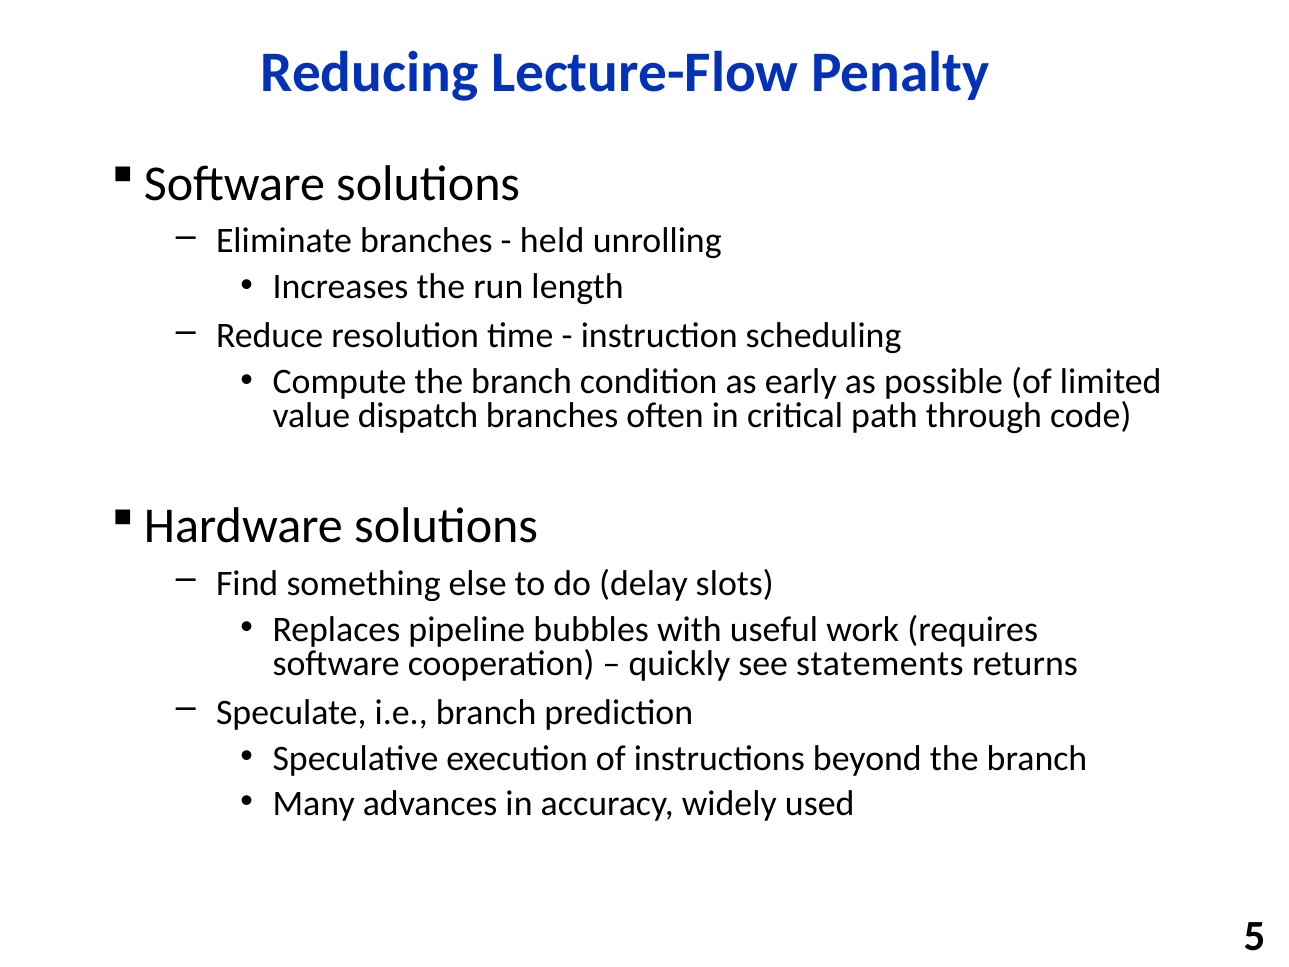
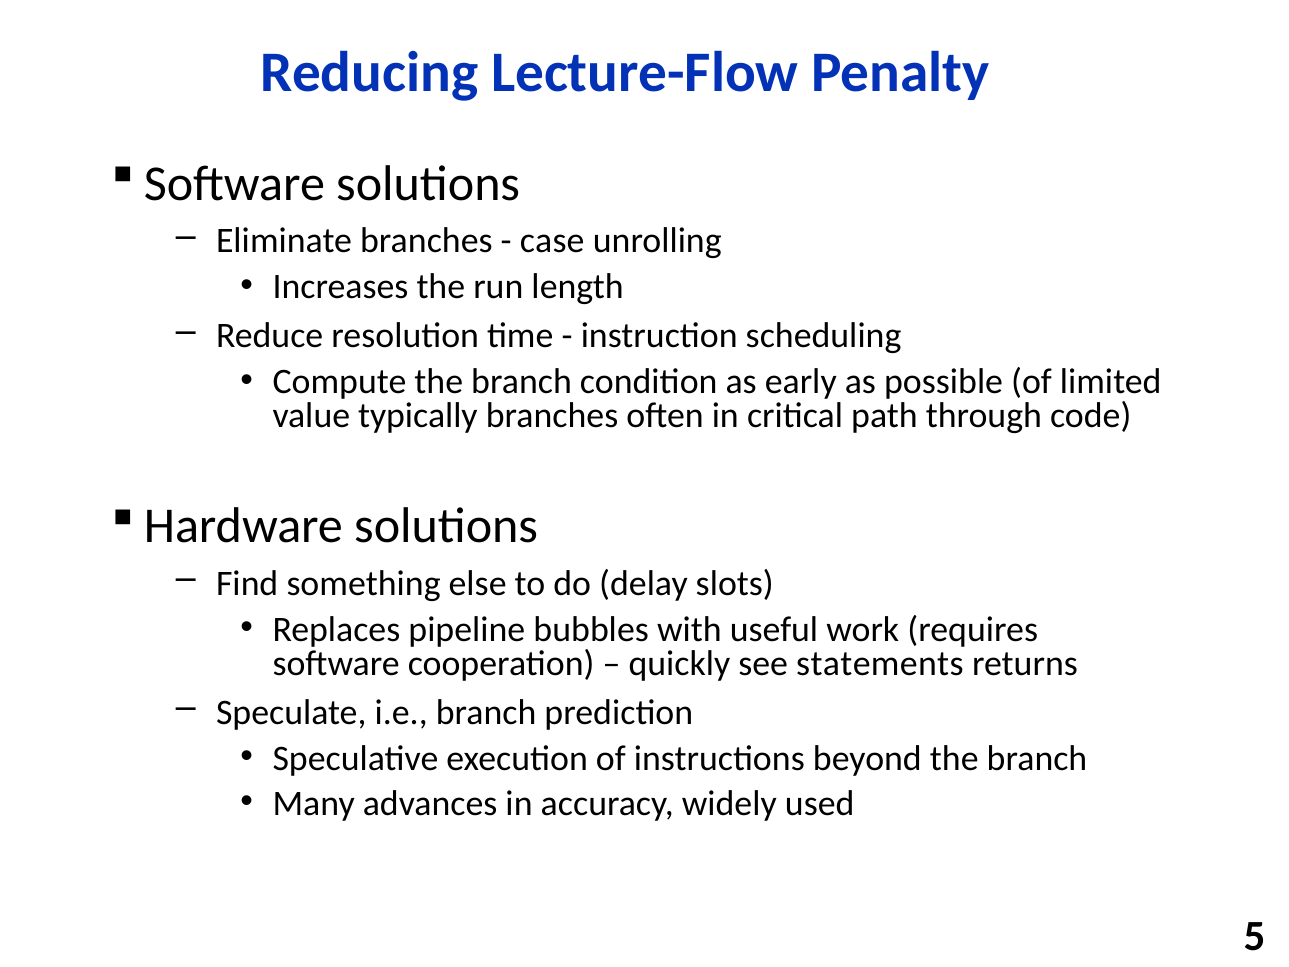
held: held -> case (552, 241)
dispatch: dispatch -> typically (418, 416)
